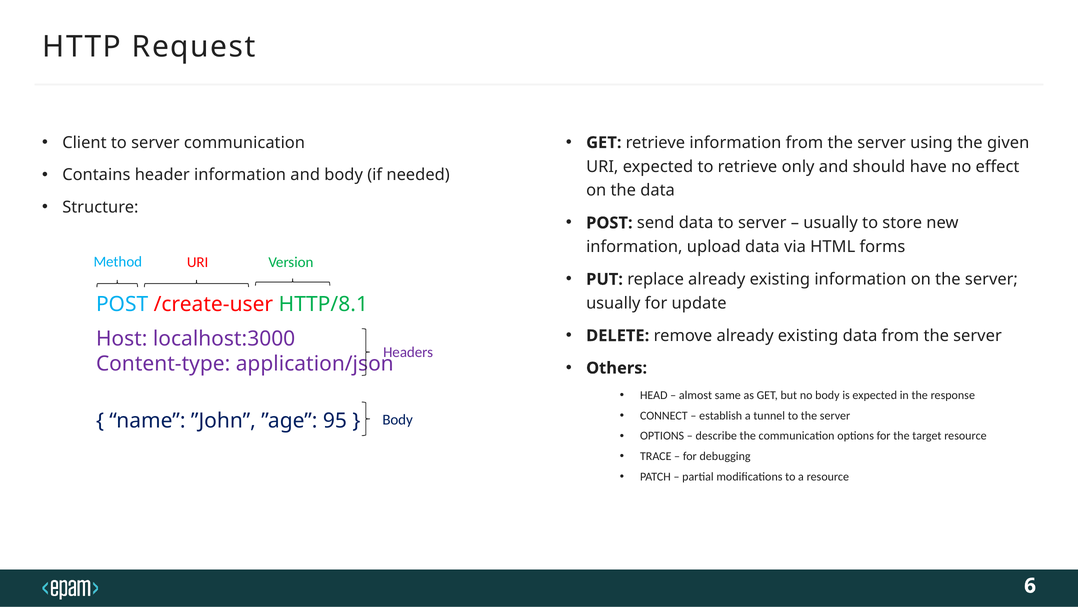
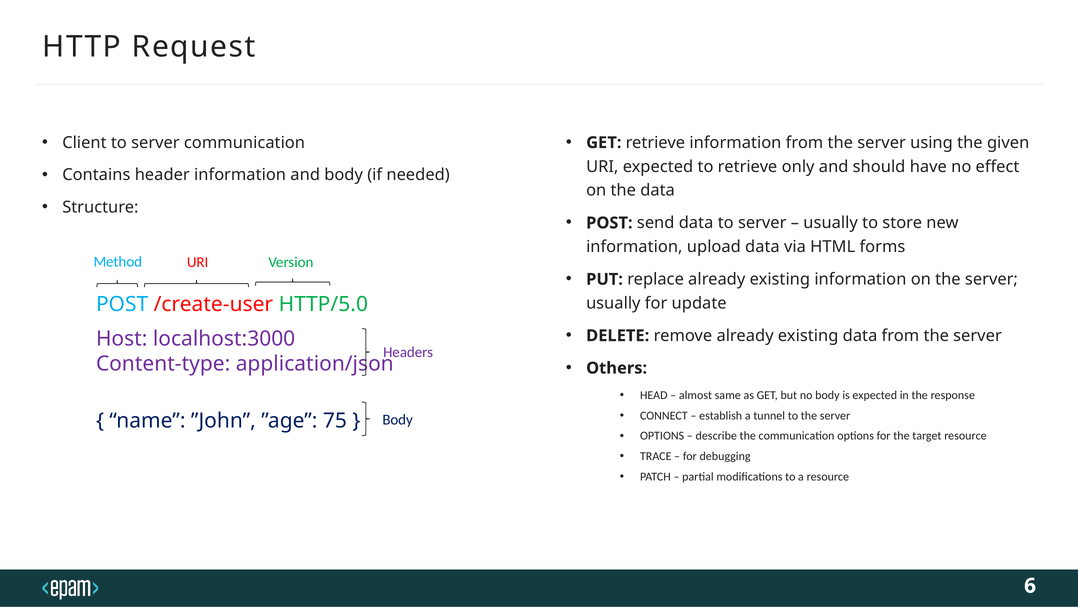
HTTP/8.1: HTTP/8.1 -> HTTP/5.0 (323, 304)
95: 95 -> 75 (335, 420)
